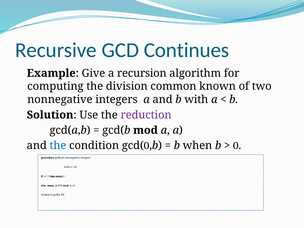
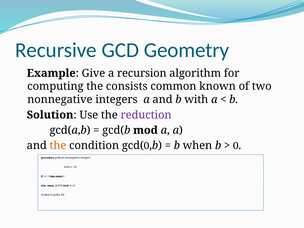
Continues: Continues -> Geometry (186, 50)
division: division -> consists (127, 86)
the colour: blue -> orange (58, 146)
